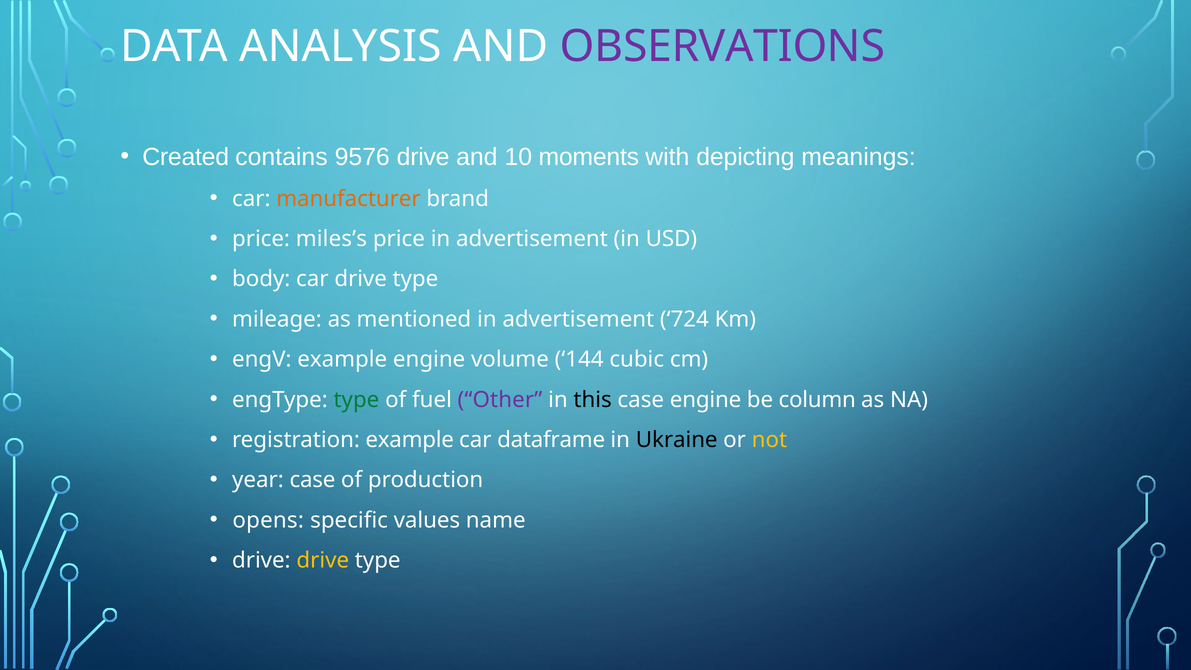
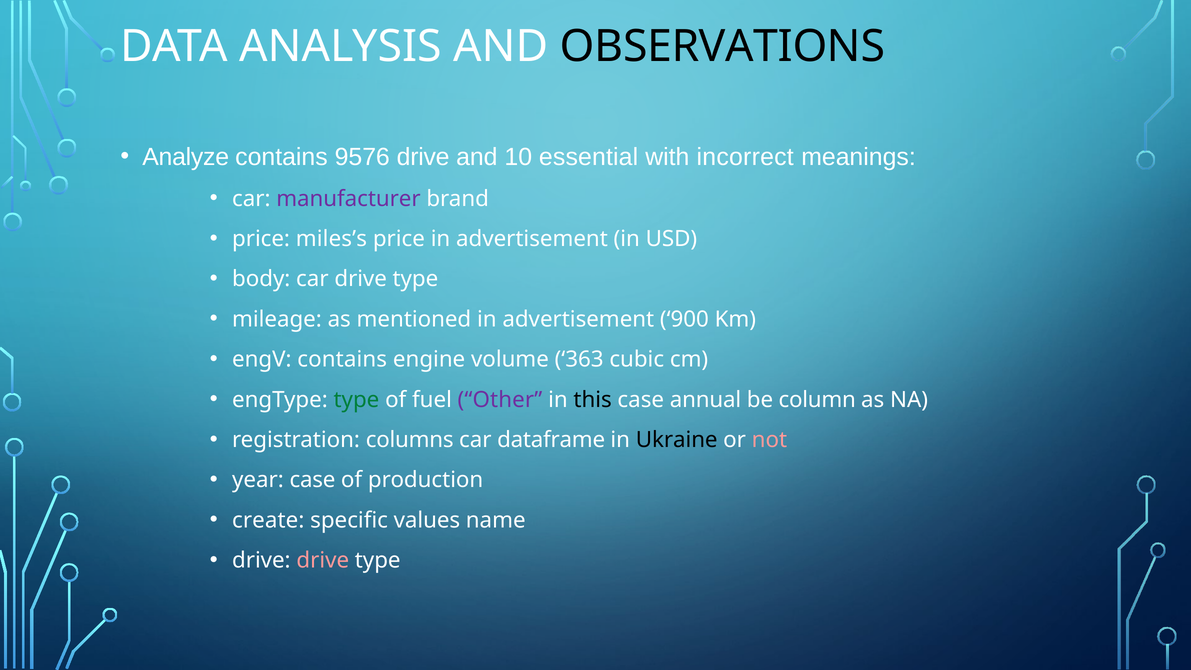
OBSERVATIONS colour: purple -> black (723, 46)
Created: Created -> Analyze (186, 157)
moments: moments -> essential (589, 157)
depicting: depicting -> incorrect (745, 157)
manufacturer colour: orange -> purple (348, 199)
724: 724 -> 900 (684, 319)
engV example: example -> contains (342, 359)
144: 144 -> 363 (579, 359)
case engine: engine -> annual (706, 400)
registration example: example -> columns (410, 440)
not colour: yellow -> pink (769, 440)
opens: opens -> create (268, 520)
drive colour: yellow -> pink (323, 560)
